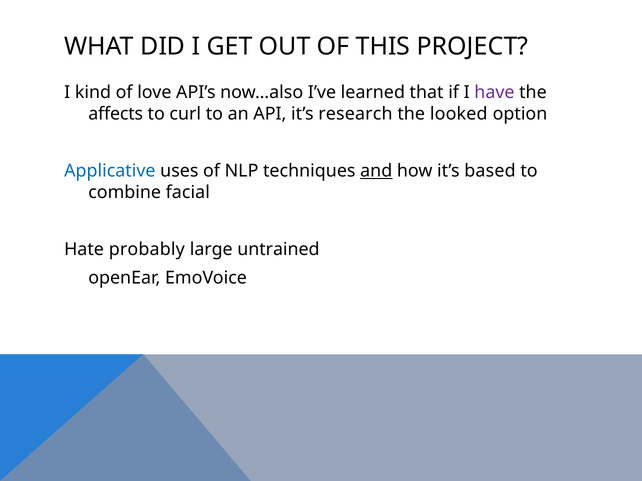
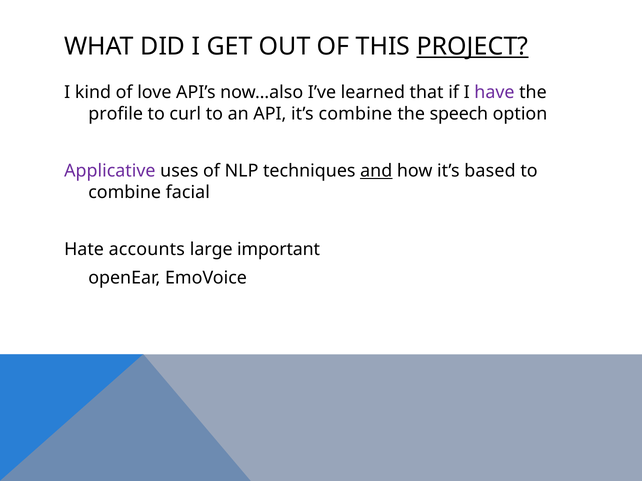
PROJECT underline: none -> present (472, 47)
affects: affects -> profile (116, 114)
it’s research: research -> combine (355, 114)
looked: looked -> speech (459, 114)
Applicative colour: blue -> purple (110, 171)
probably: probably -> accounts (147, 250)
untrained: untrained -> important (278, 250)
